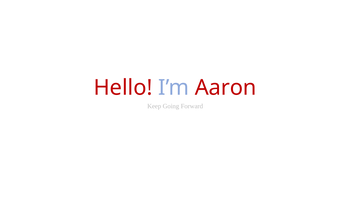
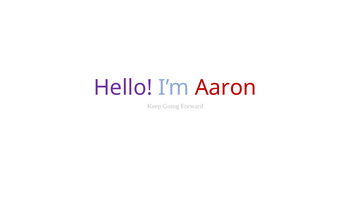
Hello colour: red -> purple (123, 87)
